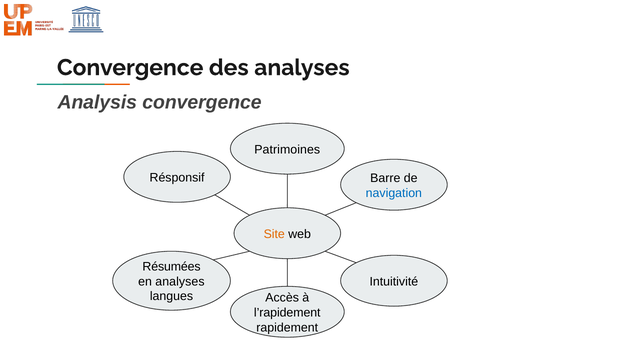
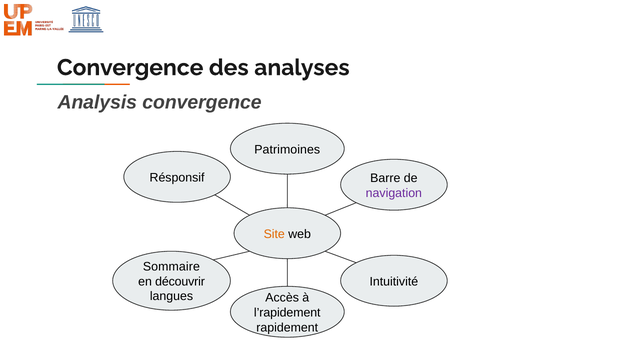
navigation colour: blue -> purple (394, 193)
Résumées: Résumées -> Sommaire (171, 266)
en analyses: analyses -> découvrir (180, 281)
